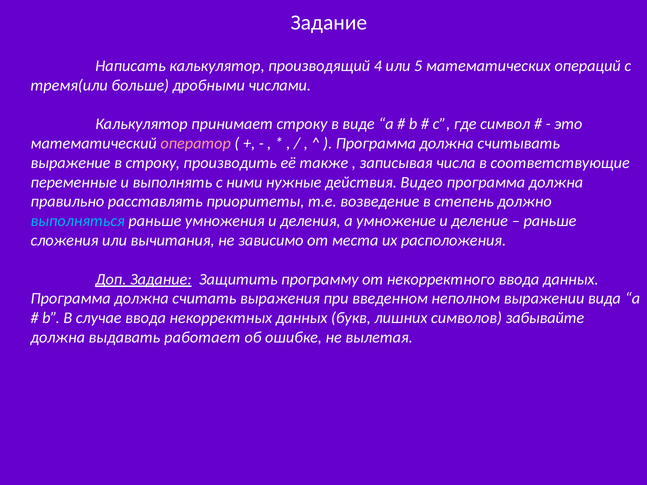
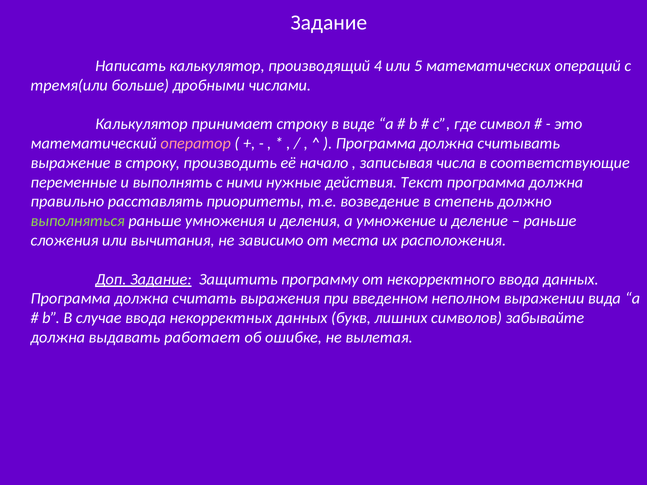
также: также -> начало (324, 163)
Видео: Видео -> Текст (422, 182)
выполняться colour: light blue -> light green (78, 221)
